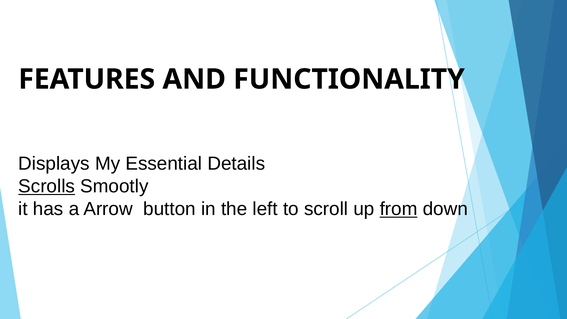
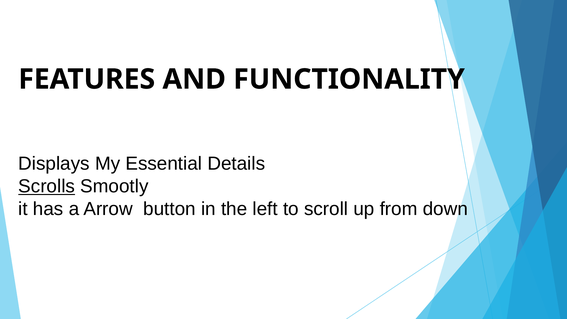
from underline: present -> none (399, 209)
